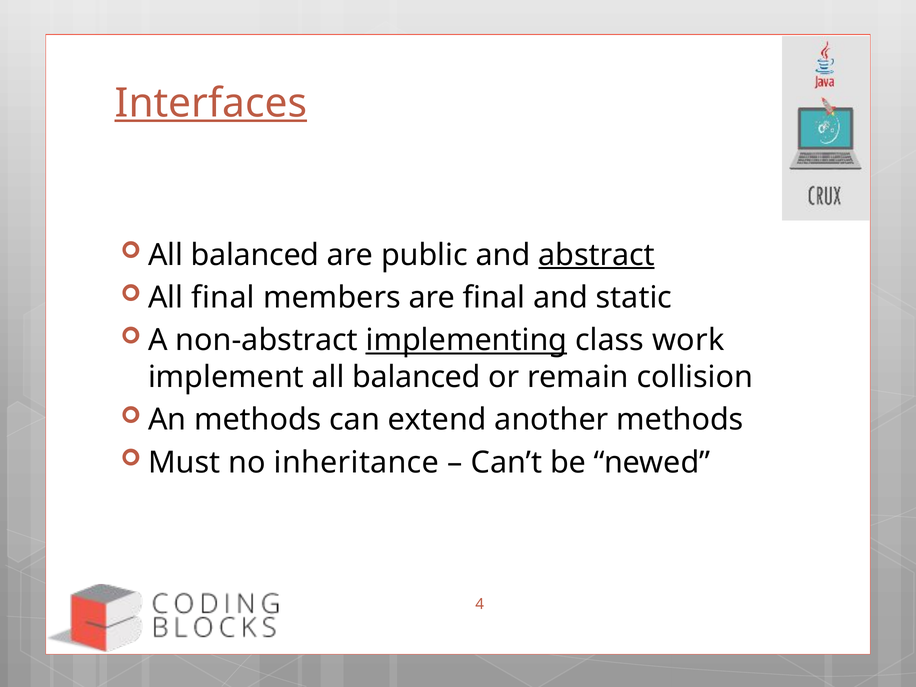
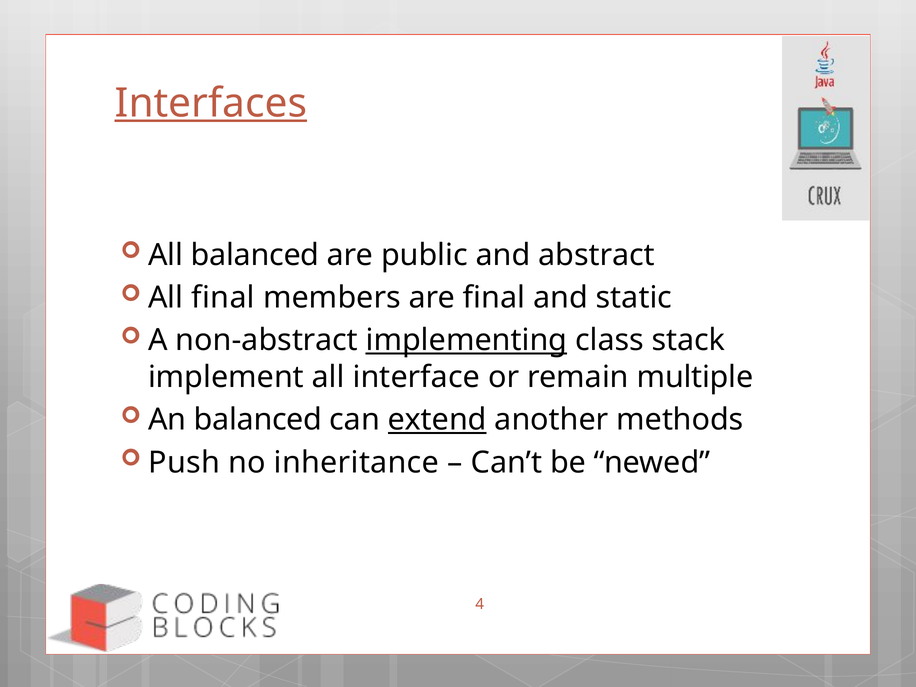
abstract underline: present -> none (597, 255)
work: work -> stack (689, 340)
implement all balanced: balanced -> interface (416, 377)
collision: collision -> multiple (695, 377)
An methods: methods -> balanced (258, 420)
extend underline: none -> present (437, 420)
Must: Must -> Push (184, 463)
